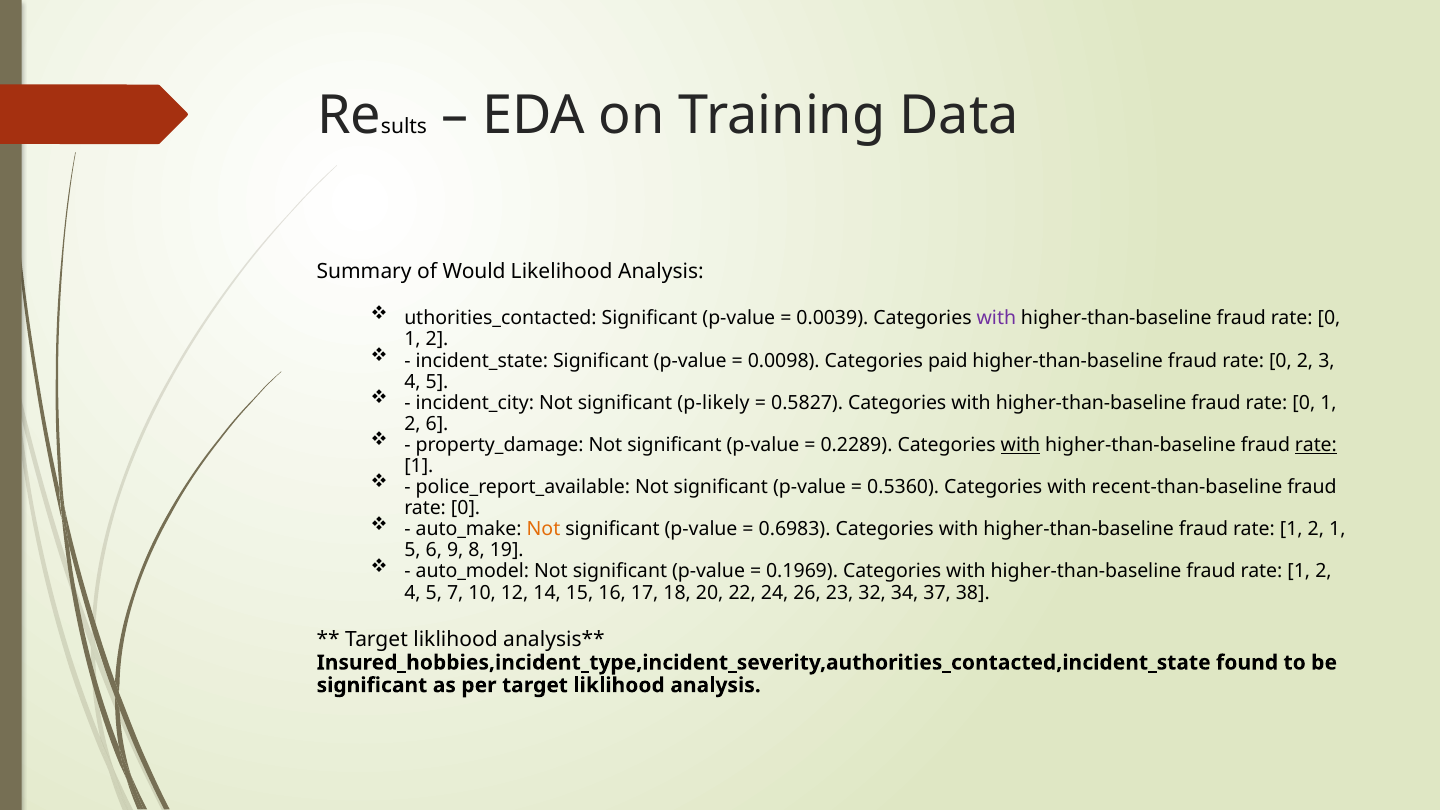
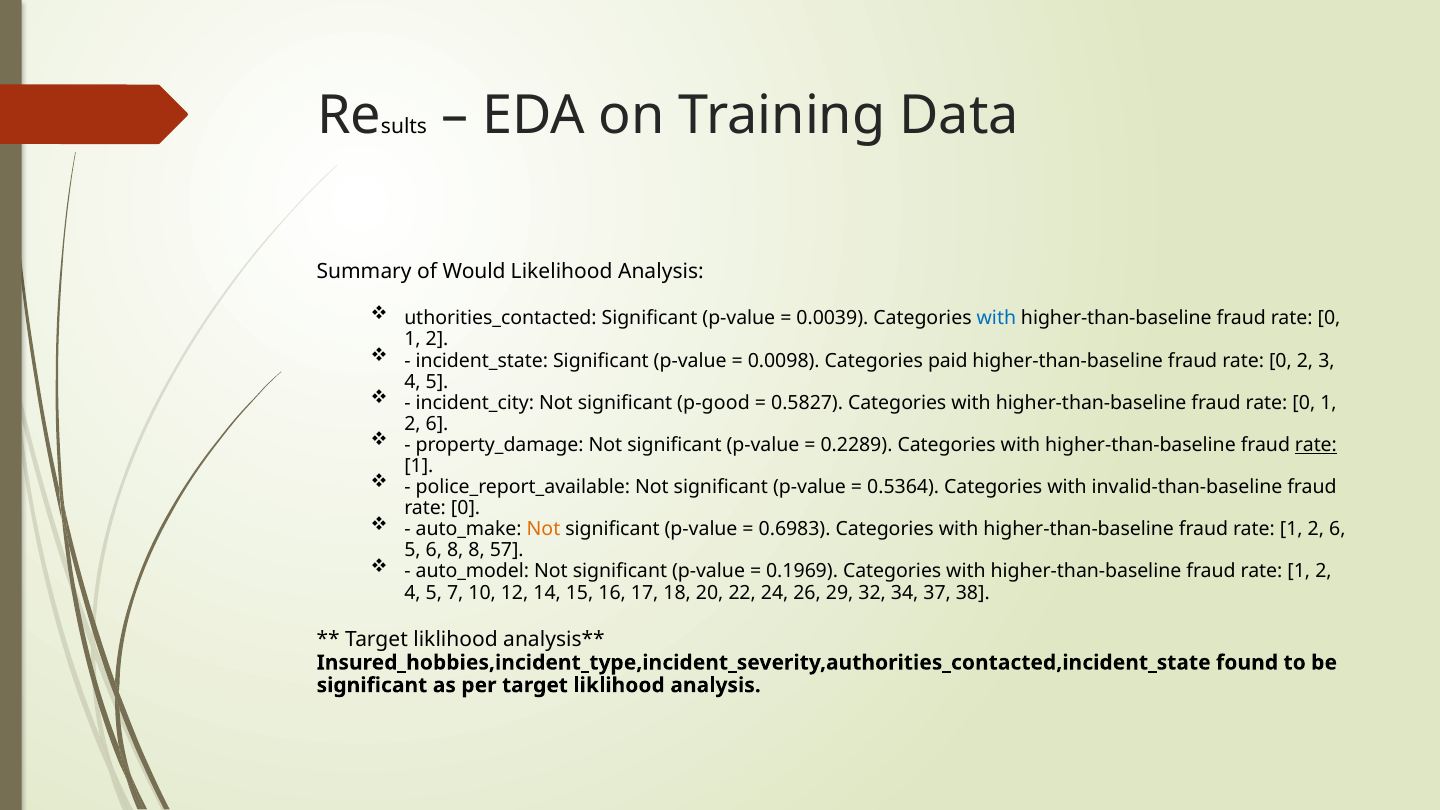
with colour: purple -> blue (996, 318)
p-likely: p-likely -> p-good (713, 403)
with underline: present -> none (1020, 445)
0.5360: 0.5360 -> 0.5364 (903, 487)
recent-than-baseline: recent-than-baseline -> invalid-than-baseline (1187, 487)
rate 1 2 1: 1 -> 6 (1337, 529)
6 9: 9 -> 8 (455, 550)
19: 19 -> 57 (507, 550)
23: 23 -> 29 (840, 593)
